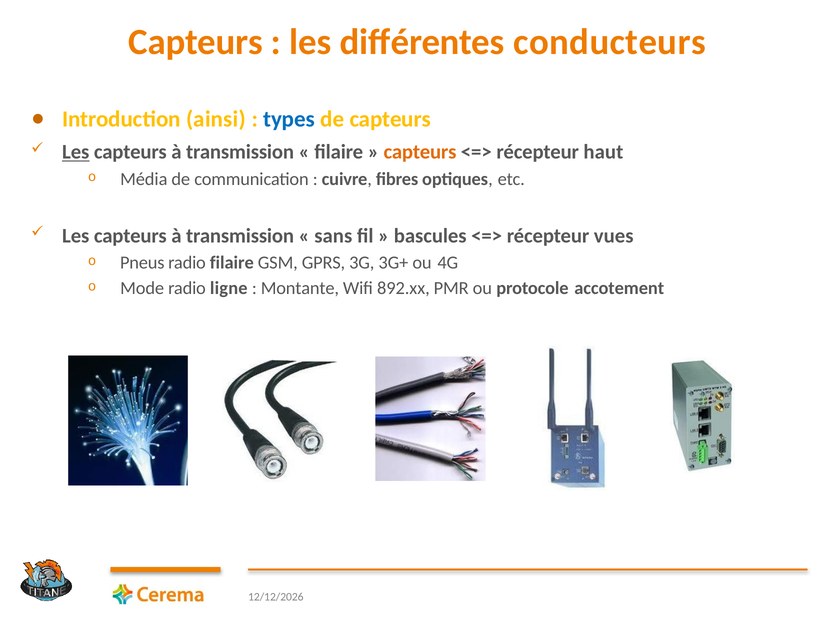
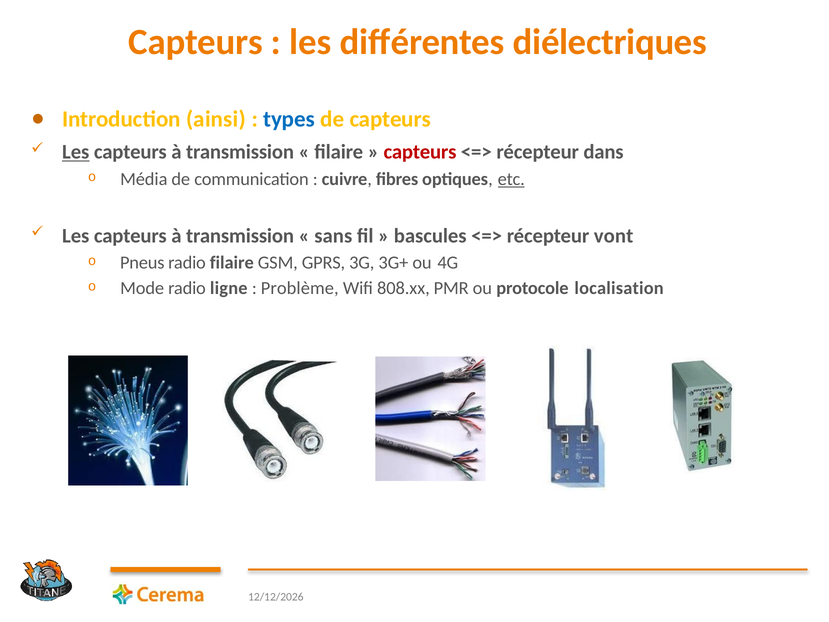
conducteurs: conducteurs -> diélectriques (610, 42)
capteurs colour: orange -> red (420, 152)
haut: haut -> dans (604, 152)
etc underline: none -> present (511, 179)
vues: vues -> vont (614, 236)
Montante: Montante -> Problème (300, 288)
892.xx: 892.xx -> 808.xx (403, 288)
accotement: accotement -> localisation (619, 288)
